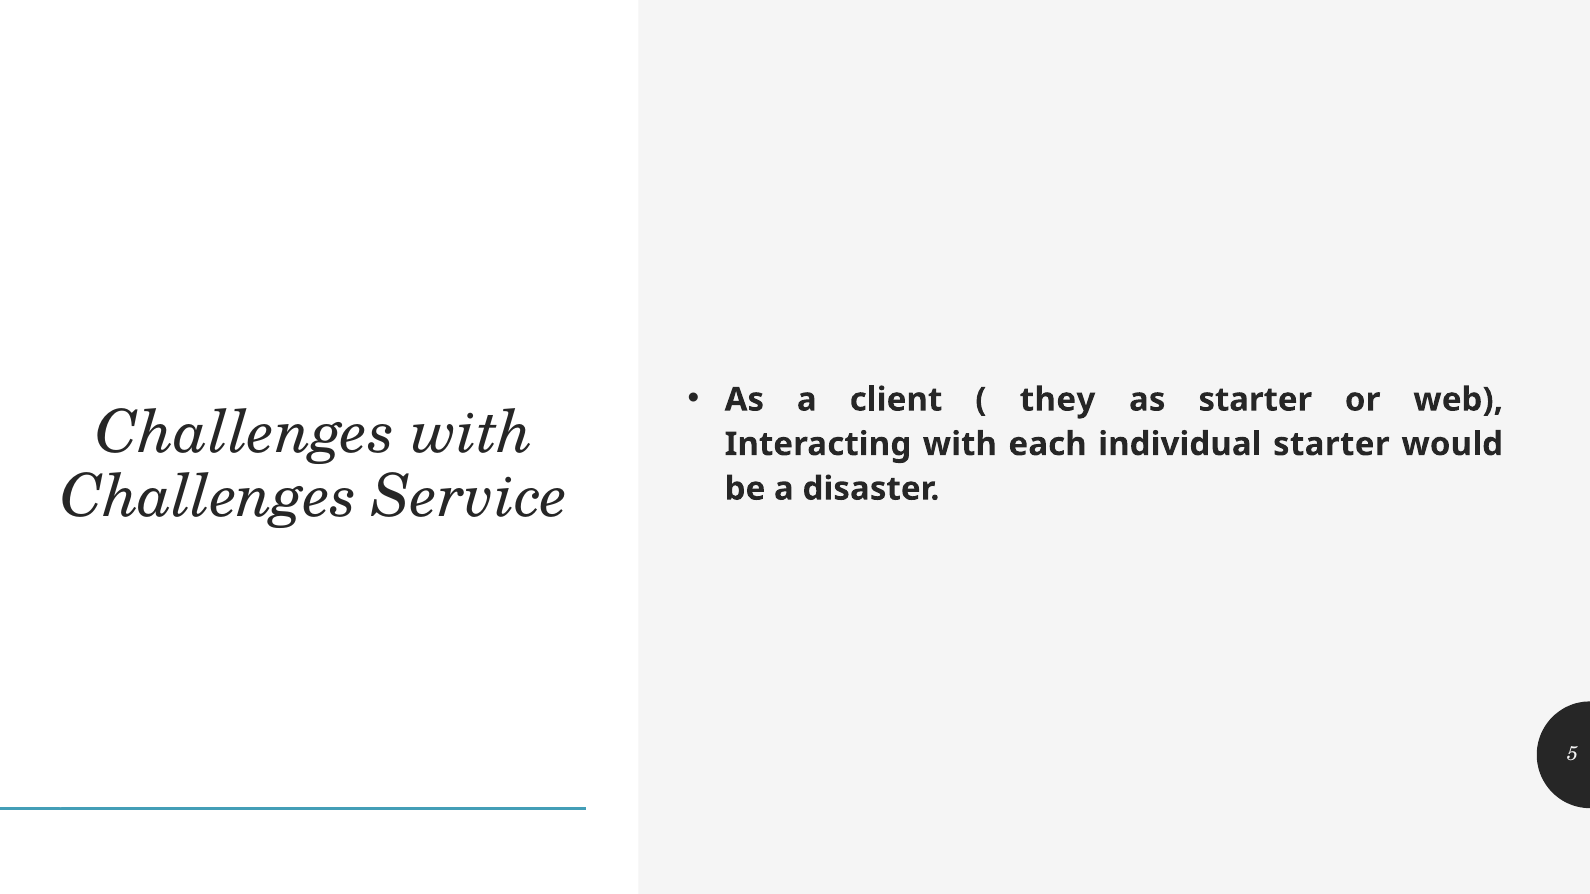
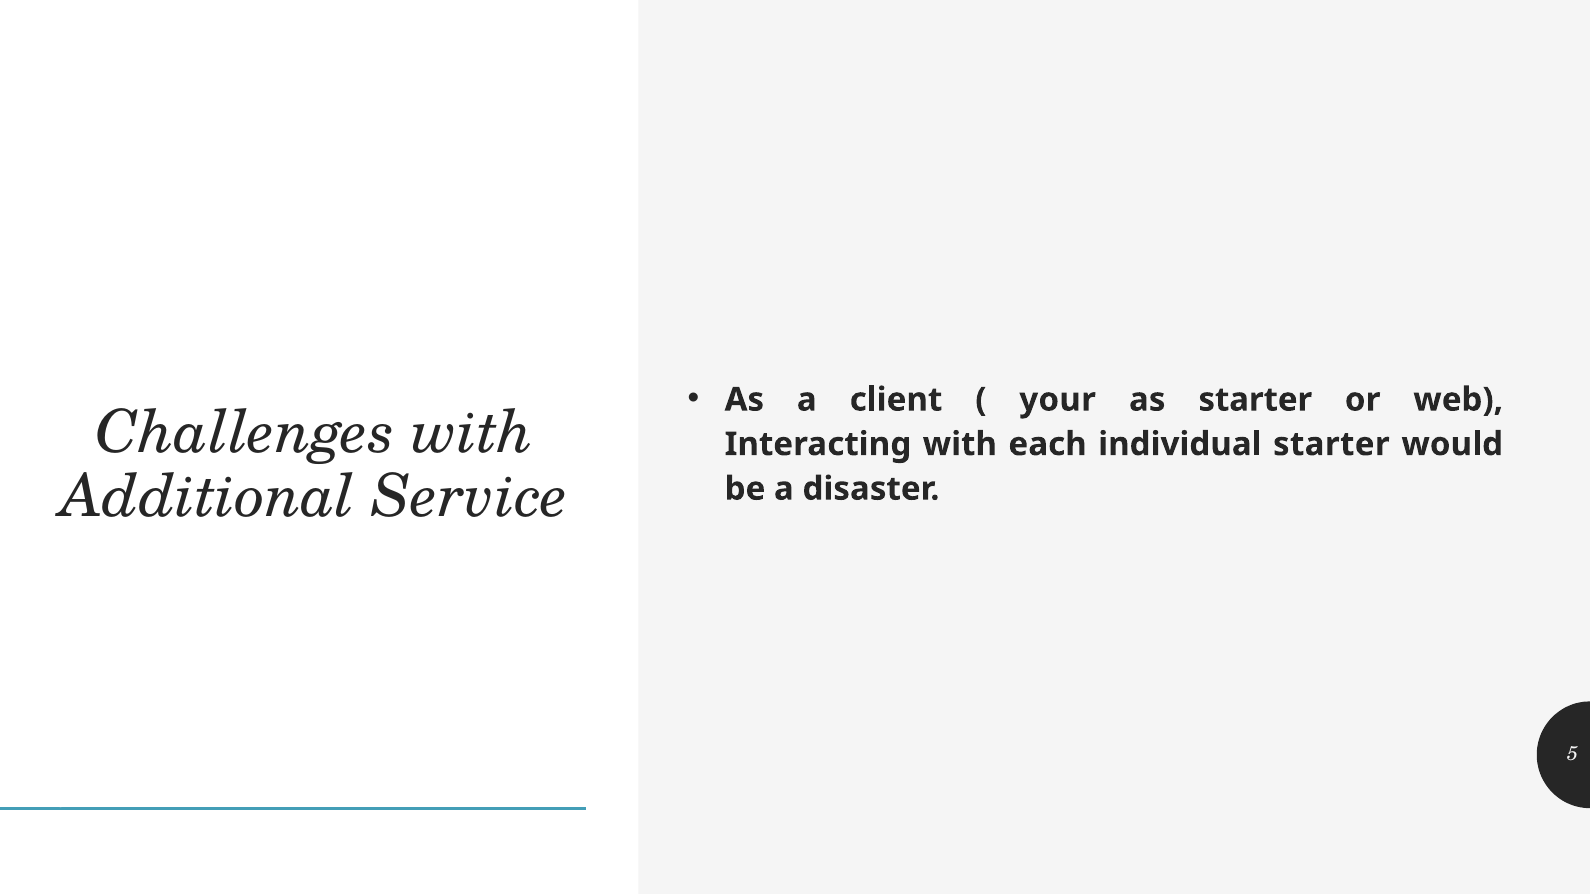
they: they -> your (1058, 400)
Challenges: Challenges -> Additional (208, 497)
